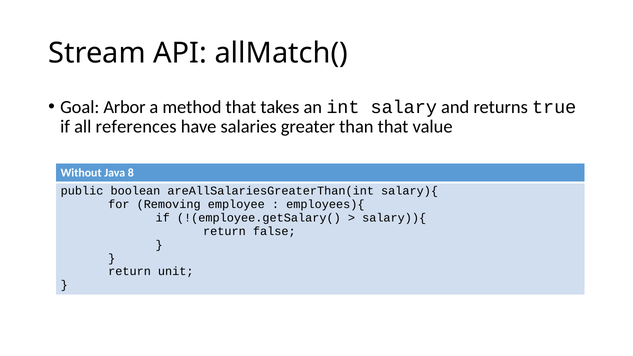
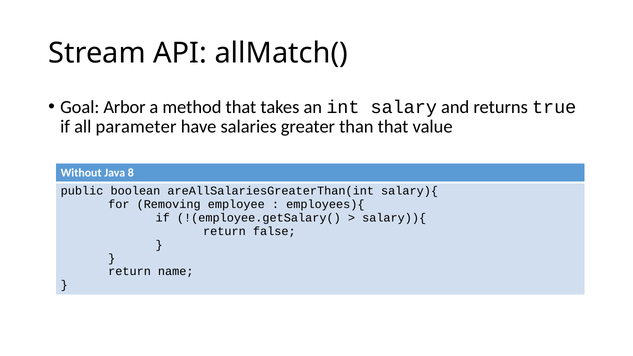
references: references -> parameter (136, 127)
unit: unit -> name (176, 272)
